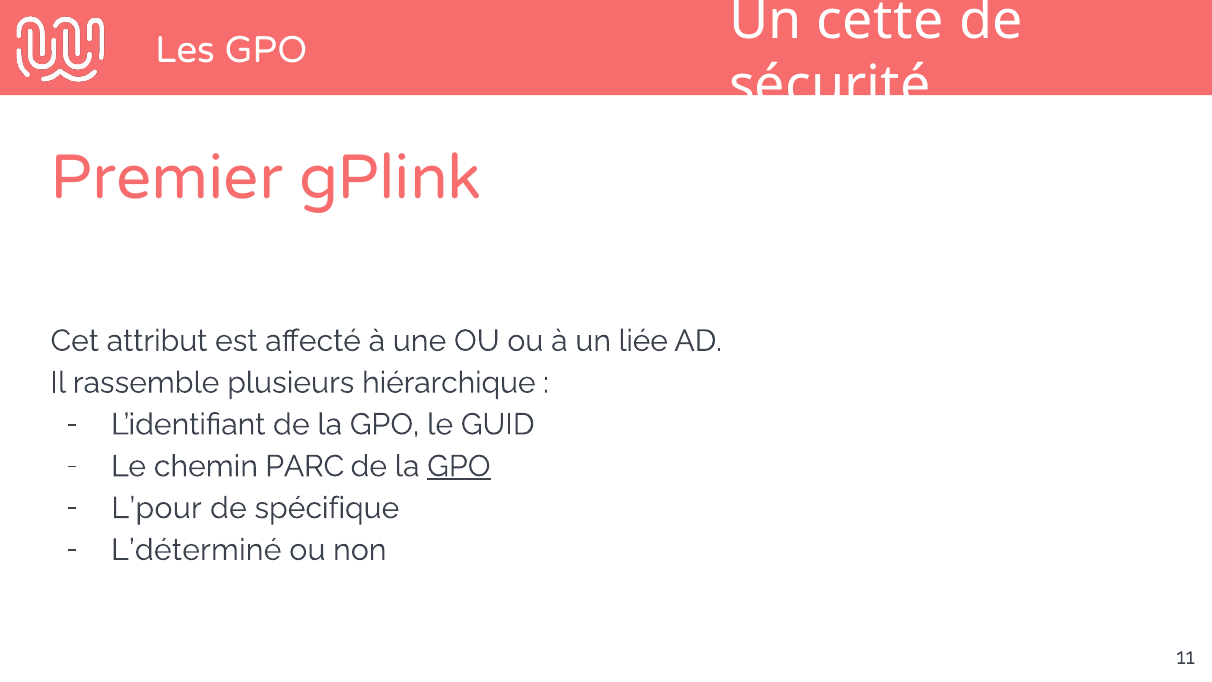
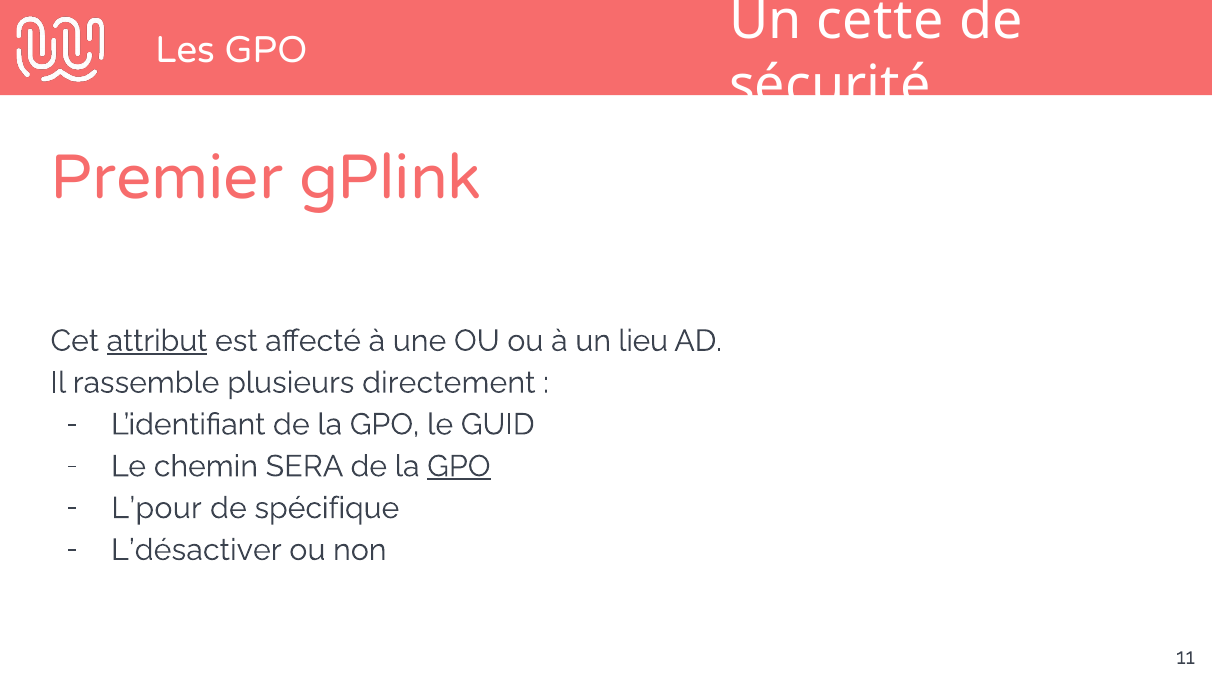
attribut underline: none -> present (157, 341)
liée: liée -> lieu (643, 341)
hiérarchique: hiérarchique -> directement (449, 383)
PARC: PARC -> SERA (305, 466)
L’déterminé: L’déterminé -> L’désactiver (196, 550)
